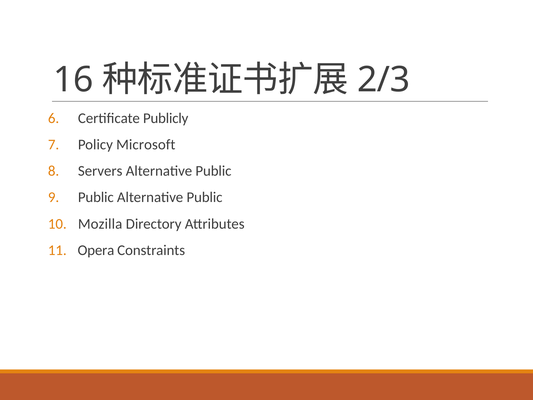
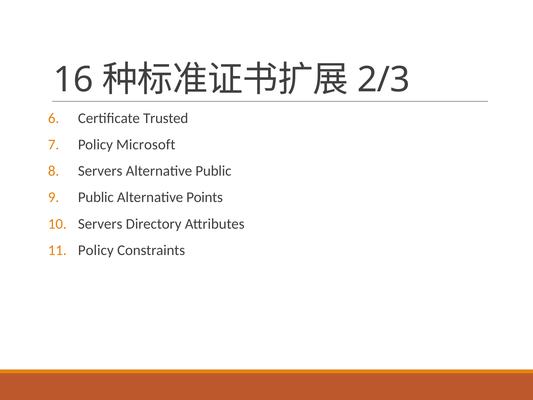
Publicly: Publicly -> Trusted (166, 118)
Public: Public -> Points (205, 197)
Mozilla: Mozilla -> Servers (100, 224)
Opera: Opera -> Policy (96, 250)
